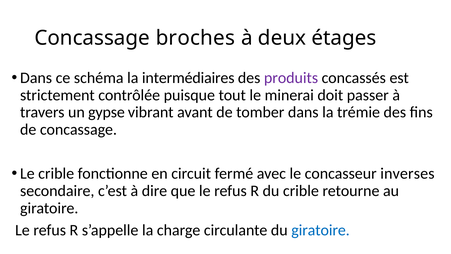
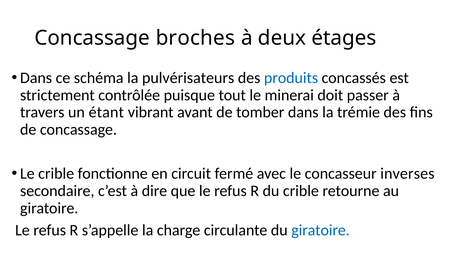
intermédiaires: intermédiaires -> pulvérisateurs (188, 78)
produits colour: purple -> blue (291, 78)
gypse: gypse -> étant (106, 112)
